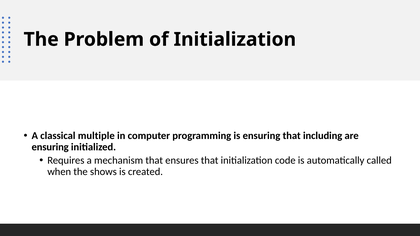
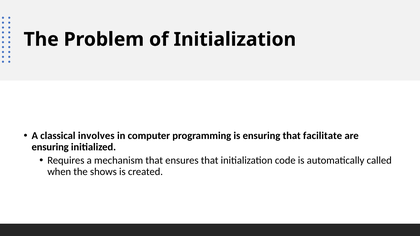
multiple: multiple -> involves (96, 136)
including: including -> facilitate (323, 136)
